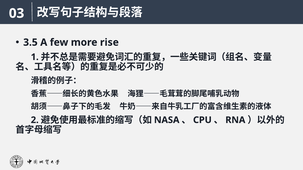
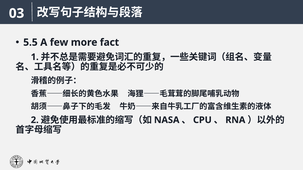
3.5: 3.5 -> 5.5 (30, 42)
rise: rise -> fact (109, 42)
